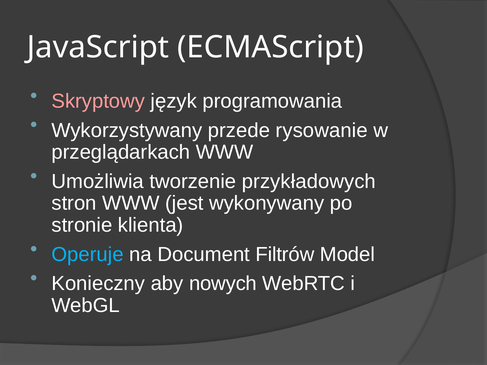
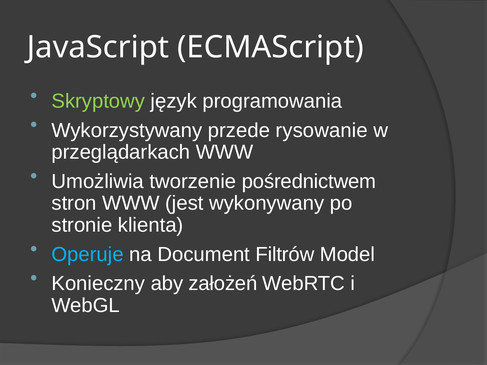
Skryptowy colour: pink -> light green (98, 101)
przykładowych: przykładowych -> pośrednictwem (309, 182)
nowych: nowych -> założeń (223, 284)
